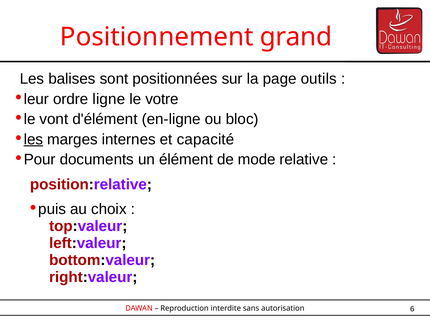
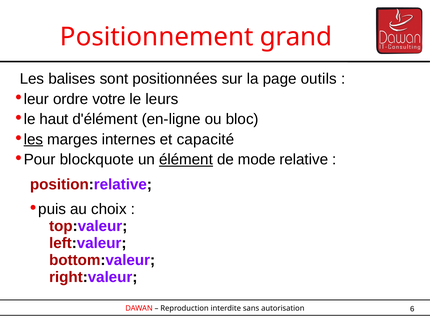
ligne: ligne -> votre (109, 99)
votre: votre -> leurs (162, 99)
vont: vont -> haut (54, 119)
documents: documents -> blockquote (97, 159)
élément underline: none -> present (186, 159)
